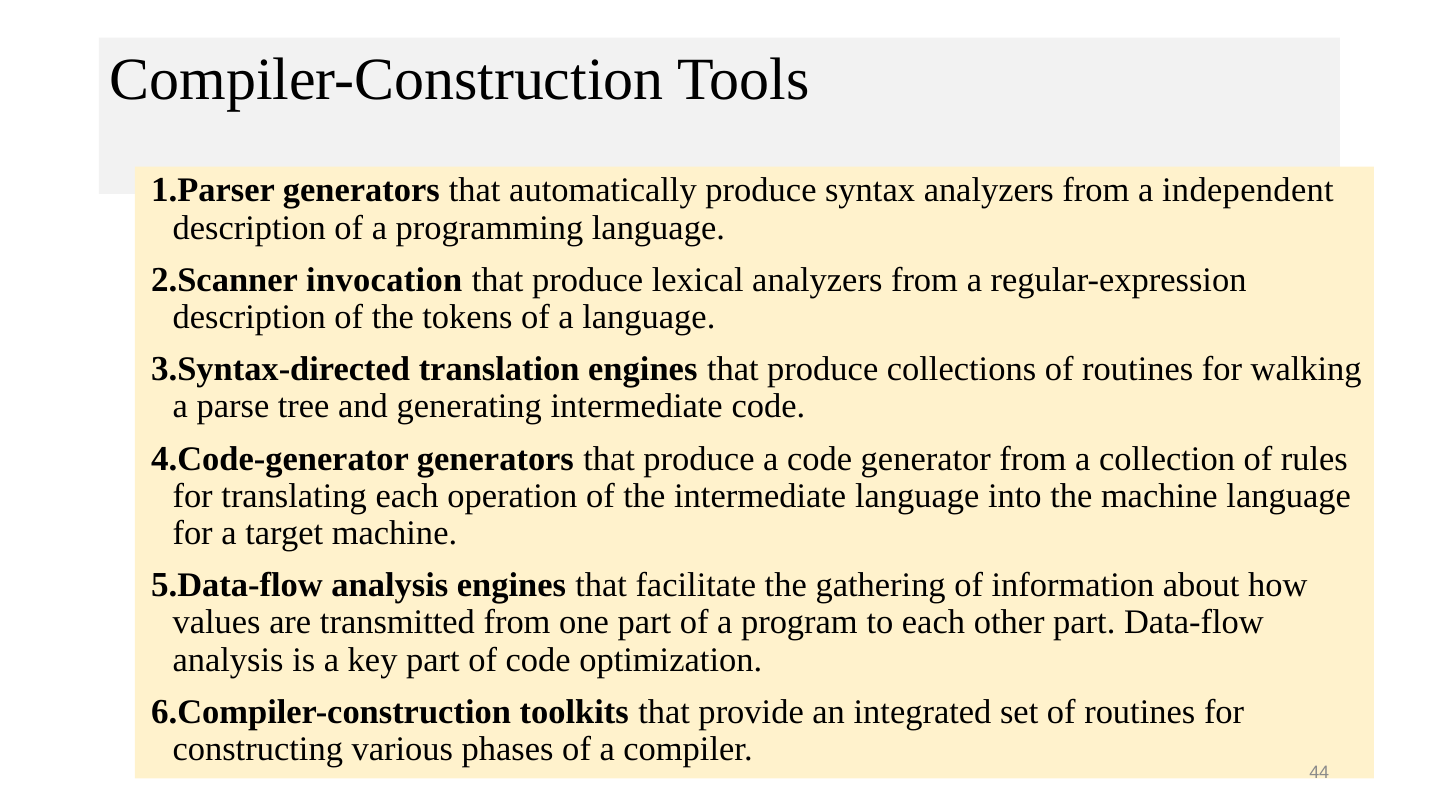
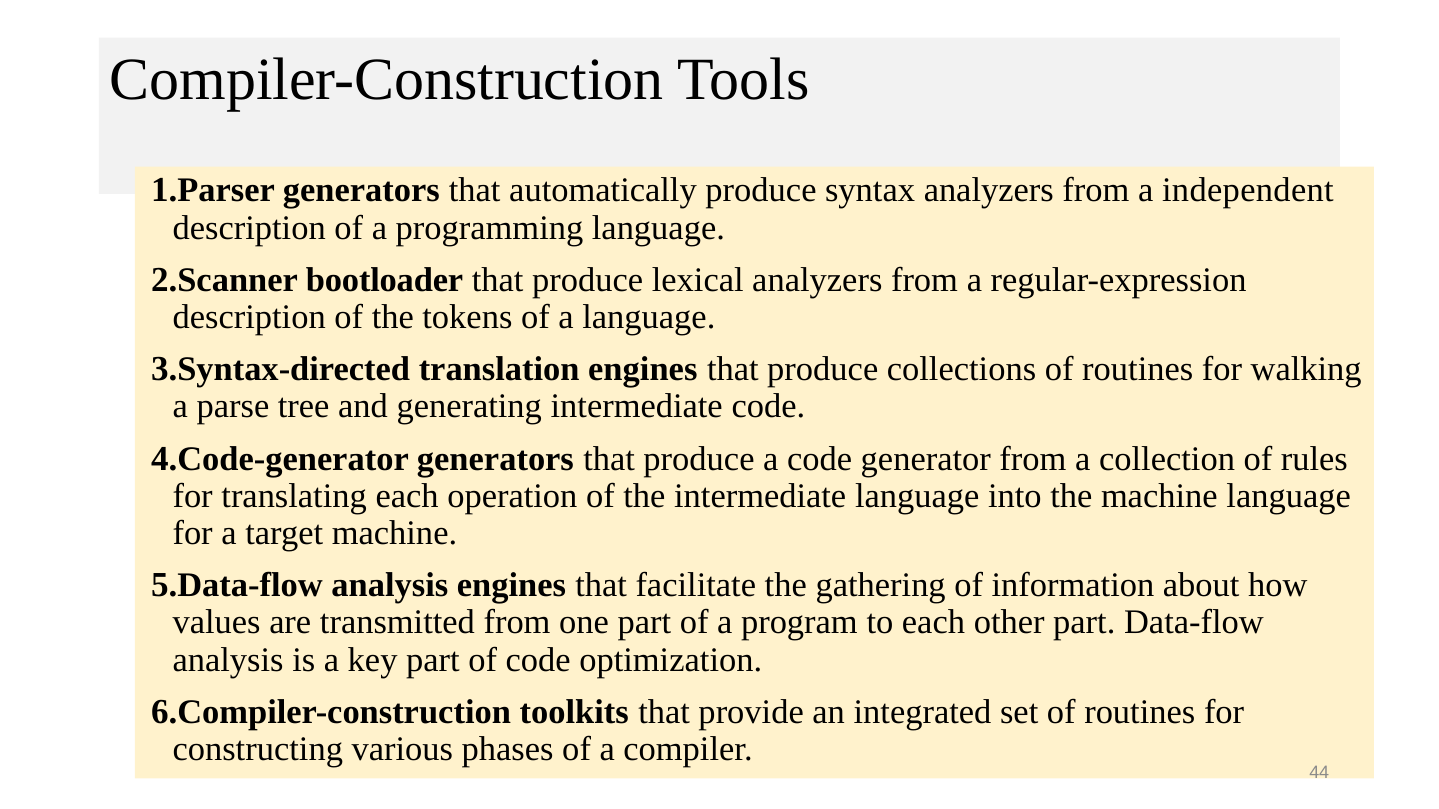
invocation: invocation -> bootloader (385, 280)
